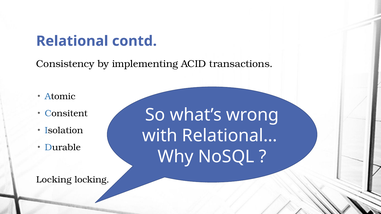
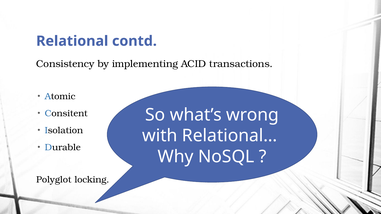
Locking: Locking -> Polyglot (54, 180)
